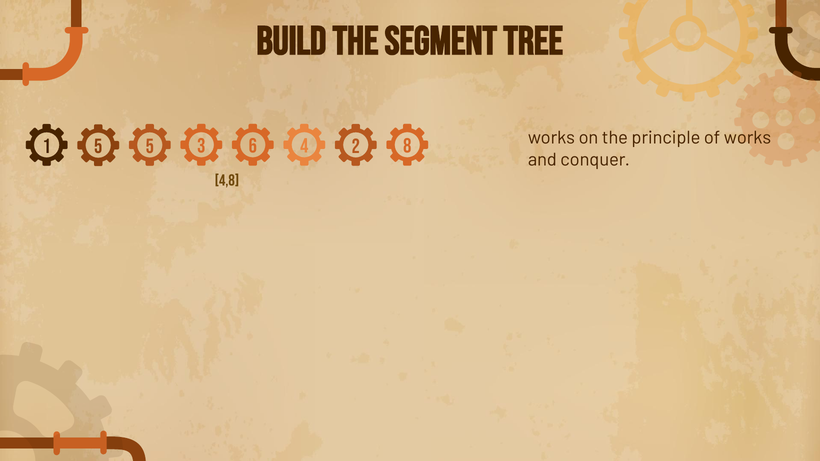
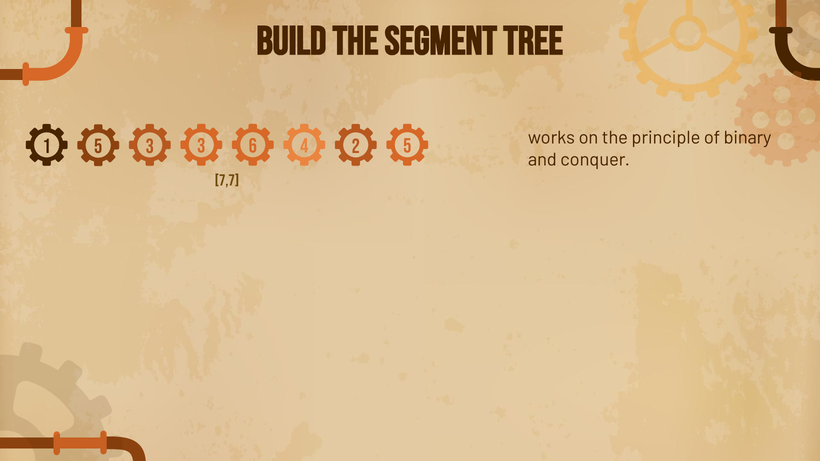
of works: works -> binary (748, 138)
2 8: 8 -> 5 (407, 146)
5 5: 5 -> 3 (150, 146)
4,8: 4,8 -> 7,7 (227, 180)
